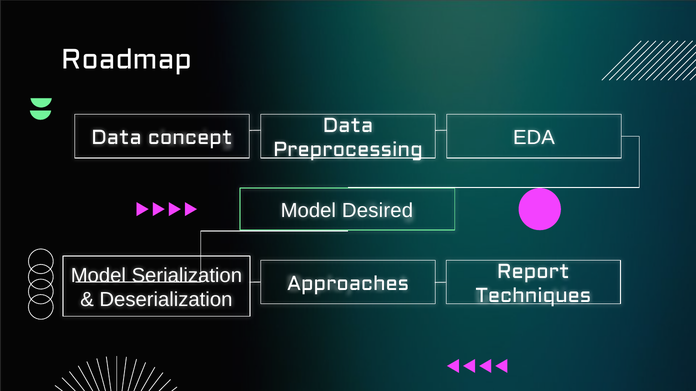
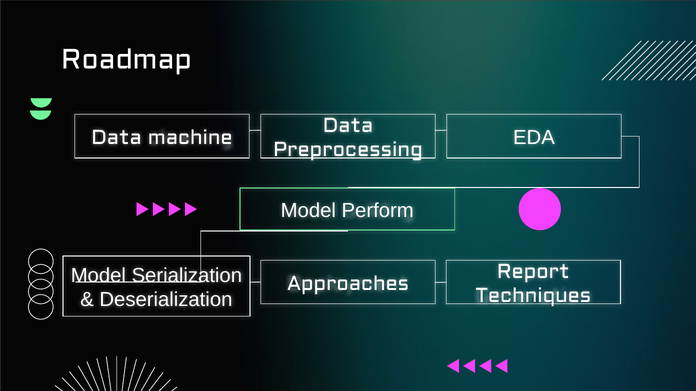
concept: concept -> machine (190, 138)
Desired: Desired -> Perform (378, 211)
